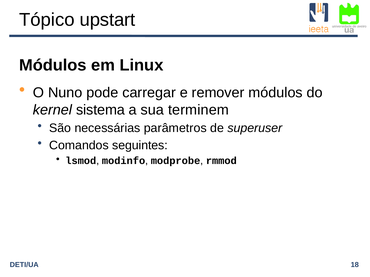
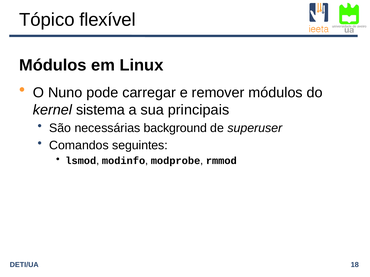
upstart: upstart -> flexível (108, 20)
terminem: terminem -> principais (199, 110)
parâmetros: parâmetros -> background (175, 128)
